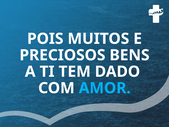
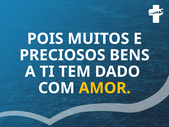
AMOR colour: light blue -> yellow (105, 88)
